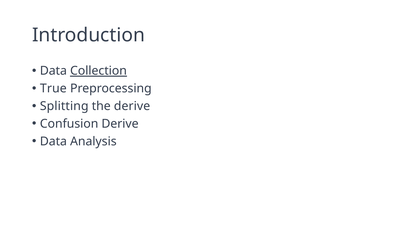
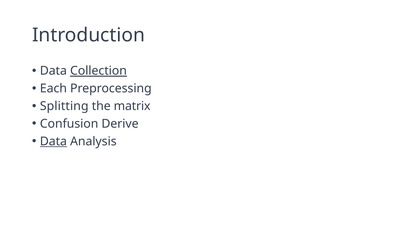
True: True -> Each (53, 89)
the derive: derive -> matrix (132, 106)
Data underline: none -> present (53, 141)
